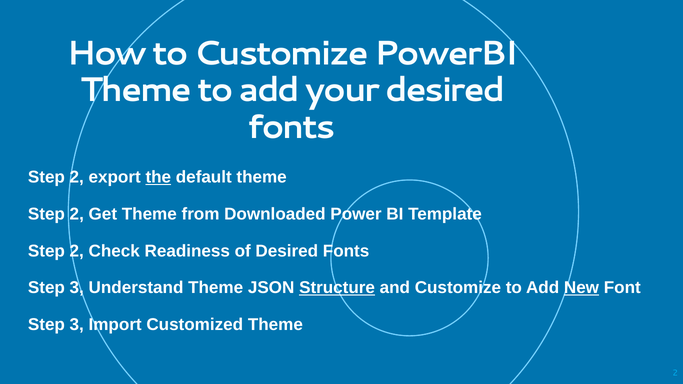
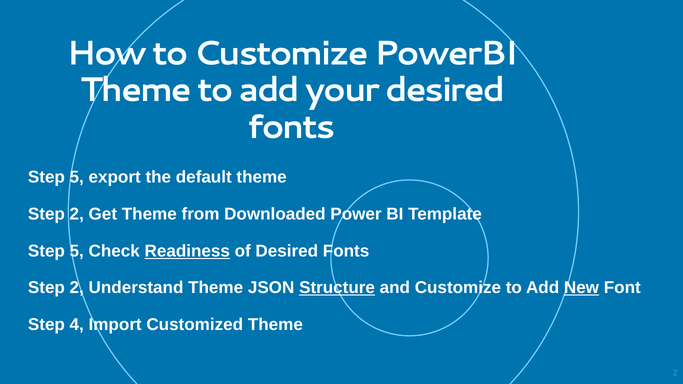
2: 2 -> 5 (77, 177)
the underline: present -> none (158, 177)
2: 2 -> 5 (77, 251)
Readiness underline: none -> present (187, 251)
3: 3 -> 2 (77, 288)
3: 3 -> 4 (77, 325)
